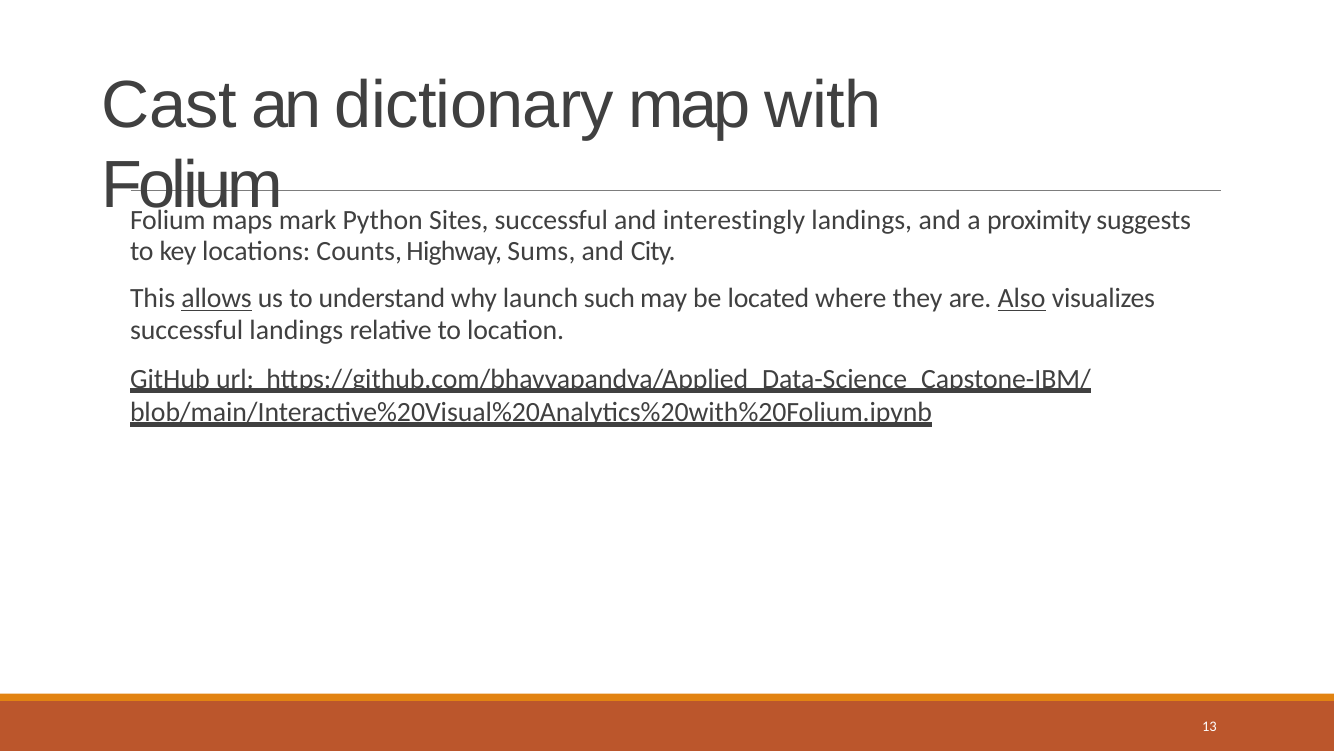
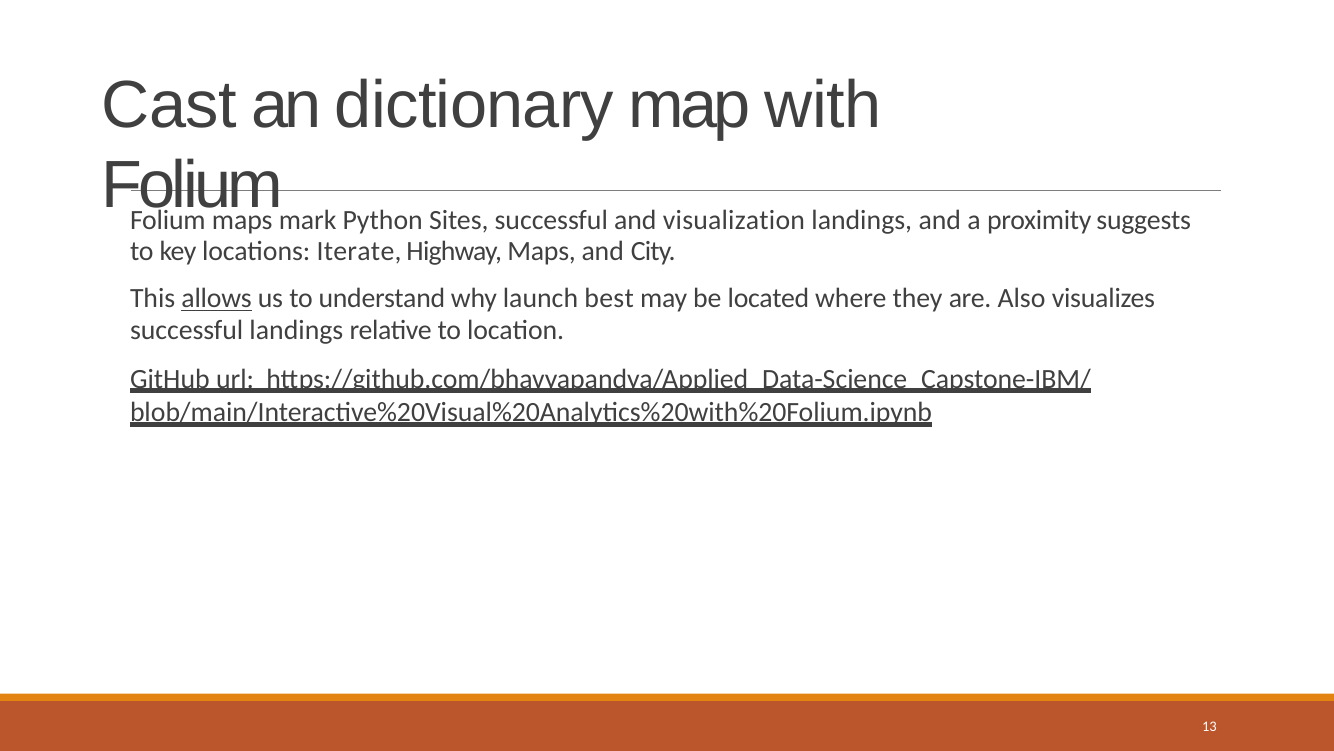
interestingly: interestingly -> visualization (734, 220)
Counts: Counts -> Iterate (359, 251)
Highway Sums: Sums -> Maps (542, 251)
such: such -> best (609, 298)
Also underline: present -> none (1022, 298)
